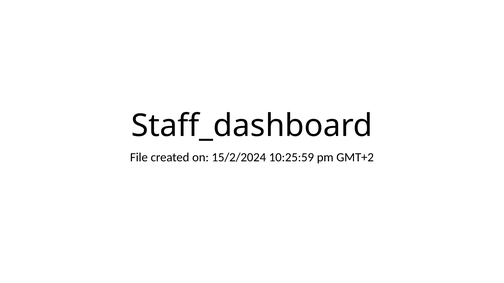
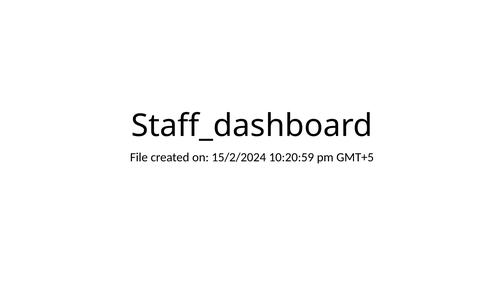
10:25:59: 10:25:59 -> 10:20:59 (291, 158)
GMT+2: GMT+2 -> GMT+5 (355, 158)
